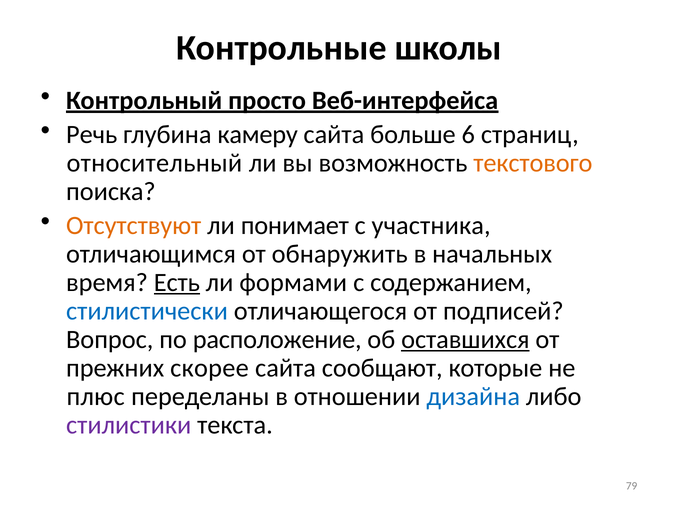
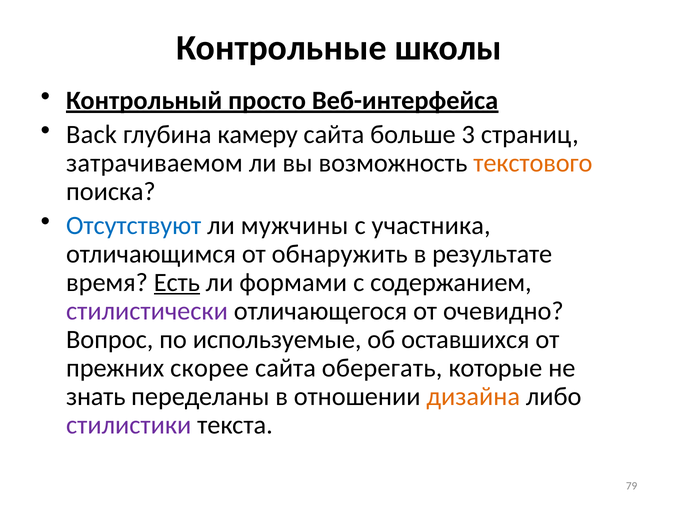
Речь: Речь -> Back (92, 134)
6: 6 -> 3 (468, 134)
относительный: относительный -> затрачиваемом (154, 163)
Отсутствуют colour: orange -> blue (134, 225)
понимает: понимает -> мужчины (295, 225)
начальных: начальных -> результате (492, 254)
стилистически colour: blue -> purple (147, 311)
подписей: подписей -> очевидно (503, 311)
расположение: расположение -> используемые (277, 339)
оставшихся underline: present -> none (465, 339)
сообщают: сообщают -> оберегать (382, 368)
плюс: плюс -> знать (96, 396)
дизайна colour: blue -> orange (473, 396)
